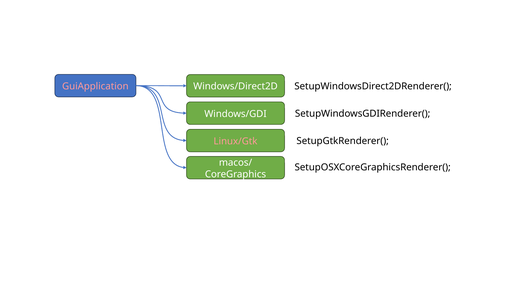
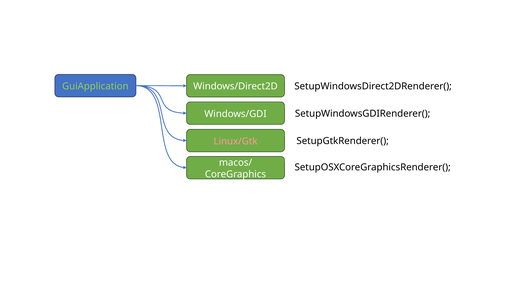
GuiApplication colour: pink -> light green (95, 86)
